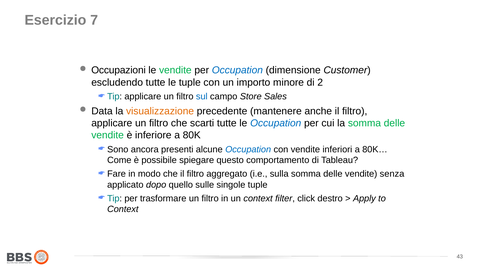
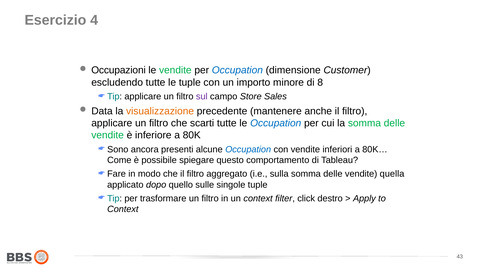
7: 7 -> 4 (94, 20)
2: 2 -> 8 (320, 82)
sul colour: blue -> purple (202, 97)
senza: senza -> quella (392, 174)
